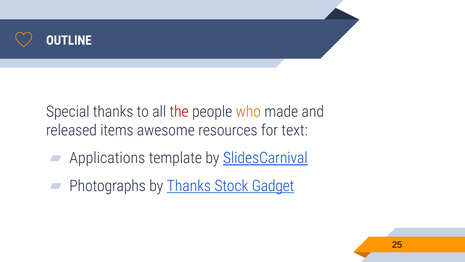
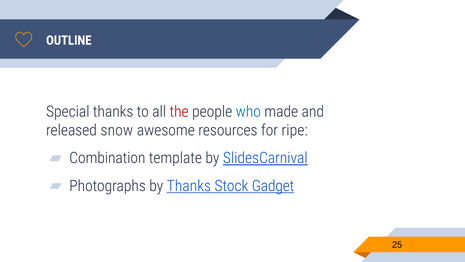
who colour: orange -> blue (248, 111)
items: items -> snow (117, 130)
text: text -> ripe (295, 130)
Applications: Applications -> Combination (107, 158)
